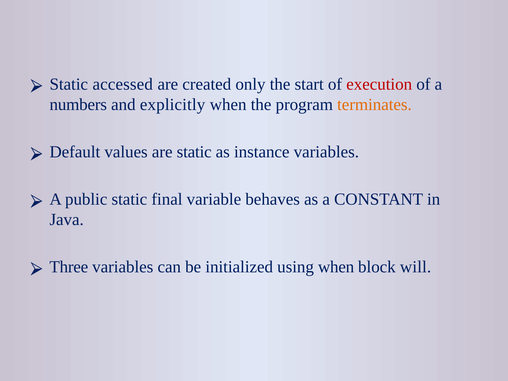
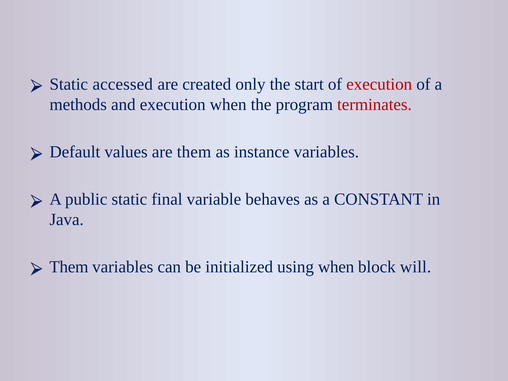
numbers: numbers -> methods (78, 104)
and explicitly: explicitly -> execution (173, 104)
terminates colour: orange -> red (374, 104)
are static: static -> them (194, 152)
Three: Three -> Them (69, 267)
